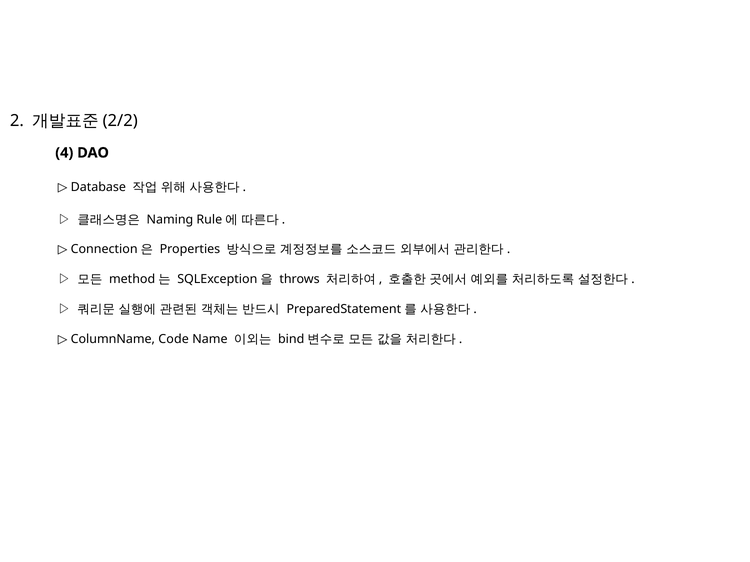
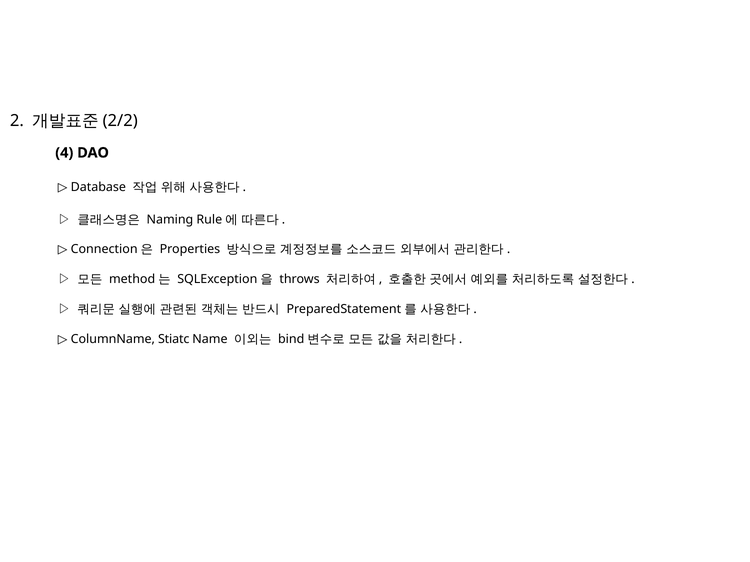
Code: Code -> Stiatc (174, 340)
